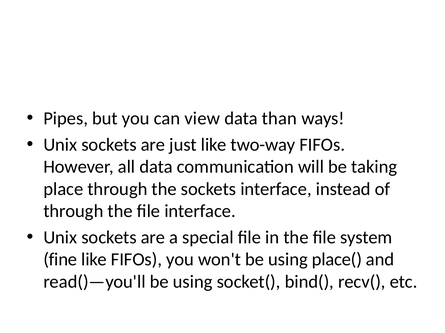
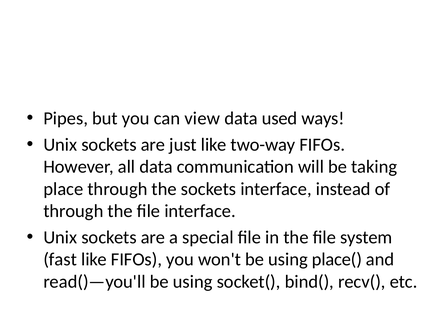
than: than -> used (280, 119)
fine: fine -> fast (60, 260)
